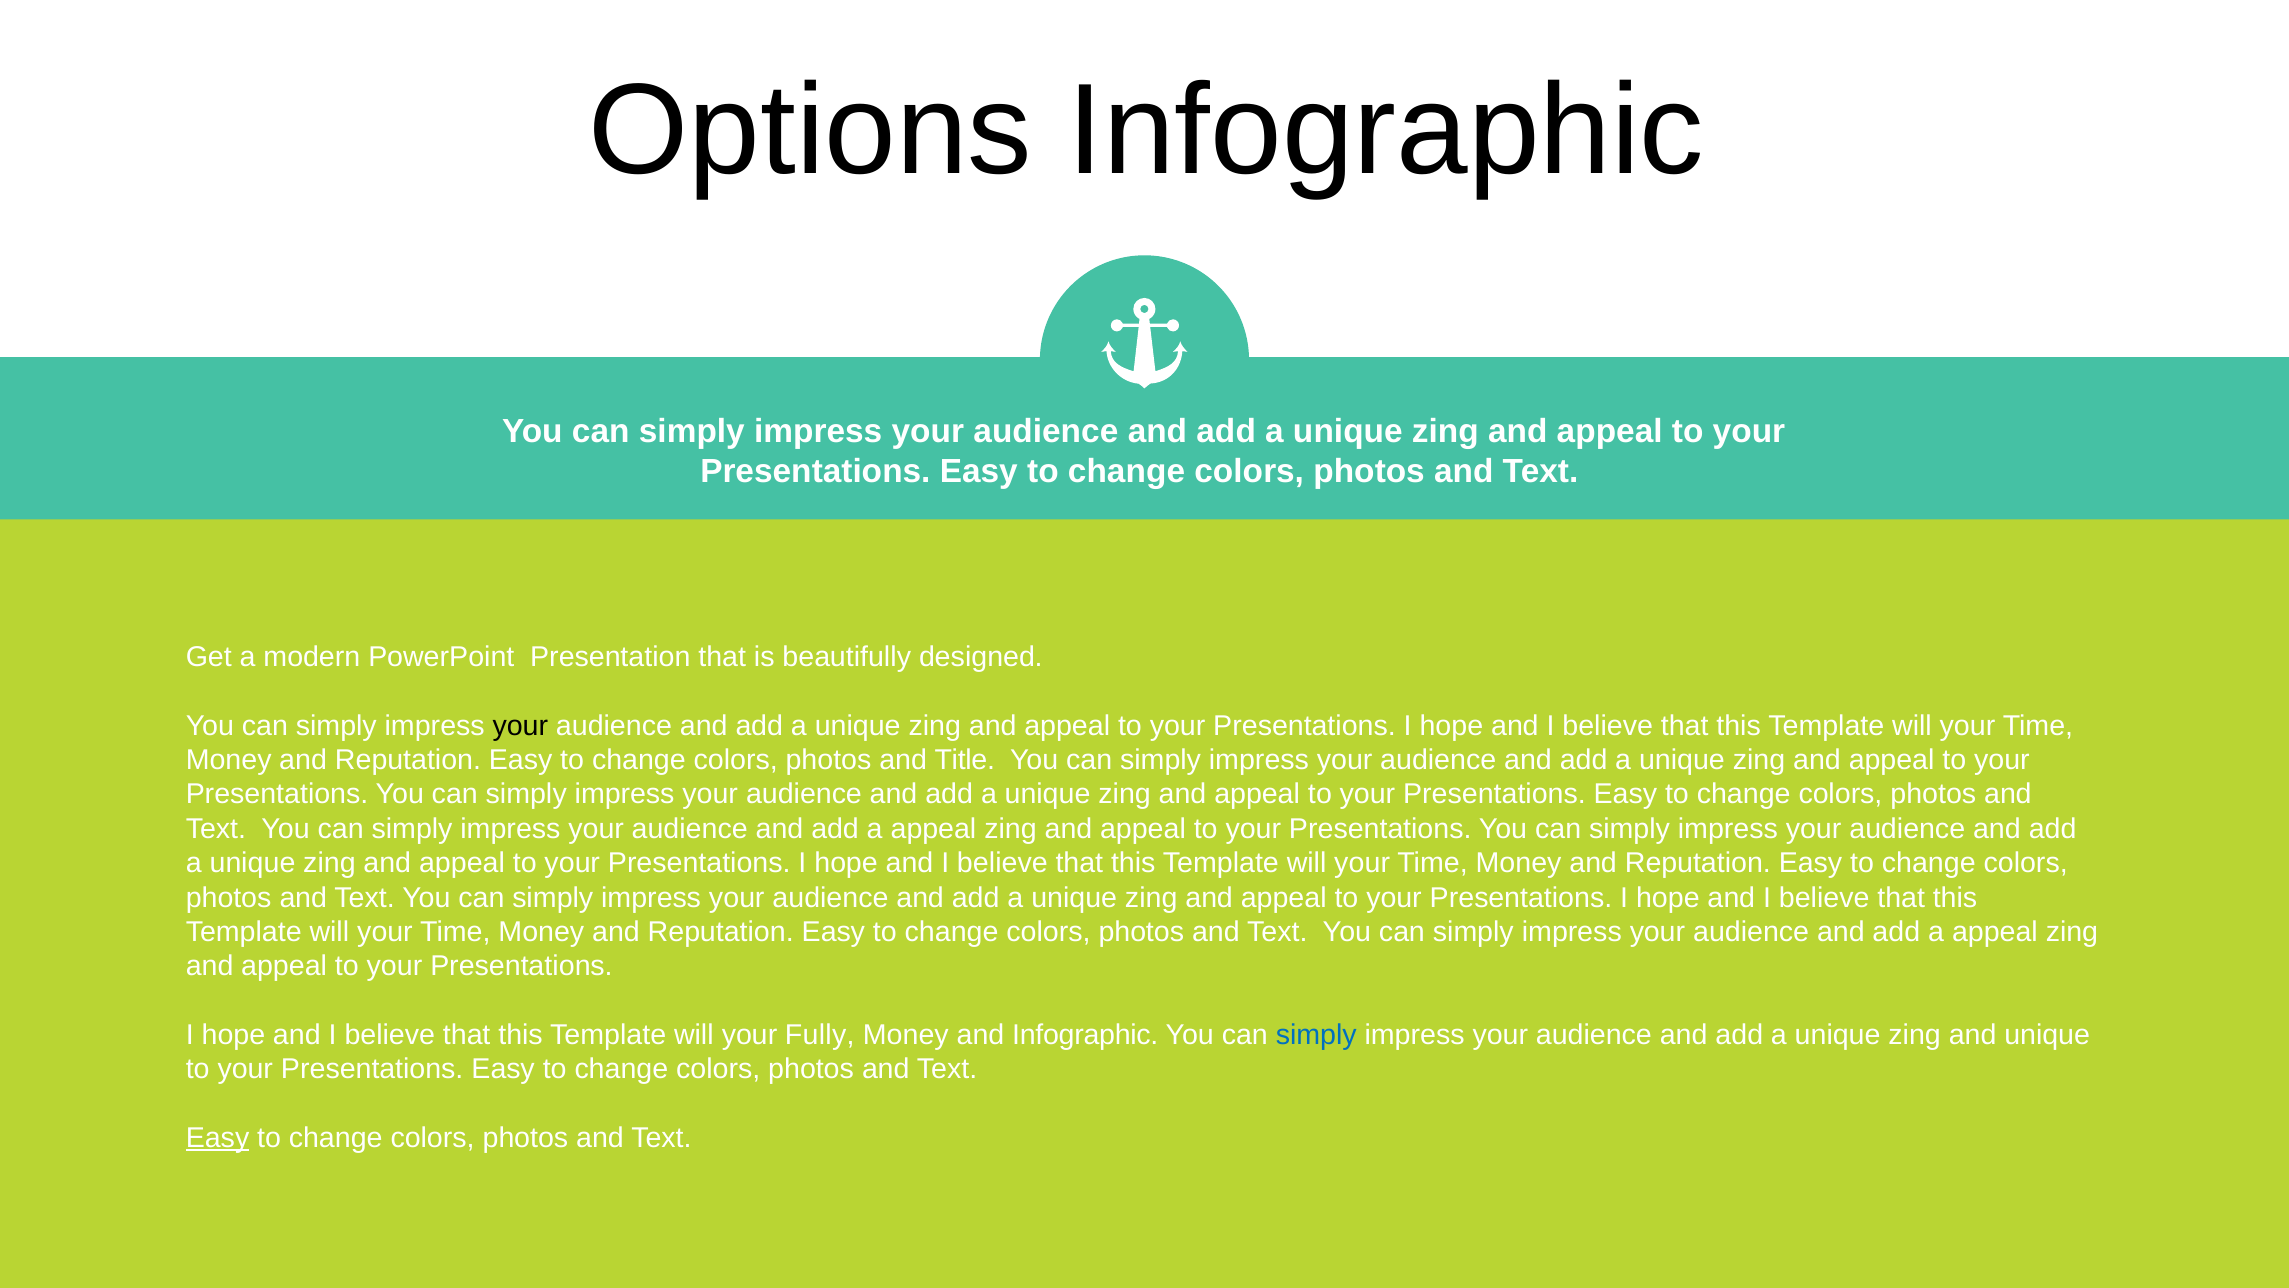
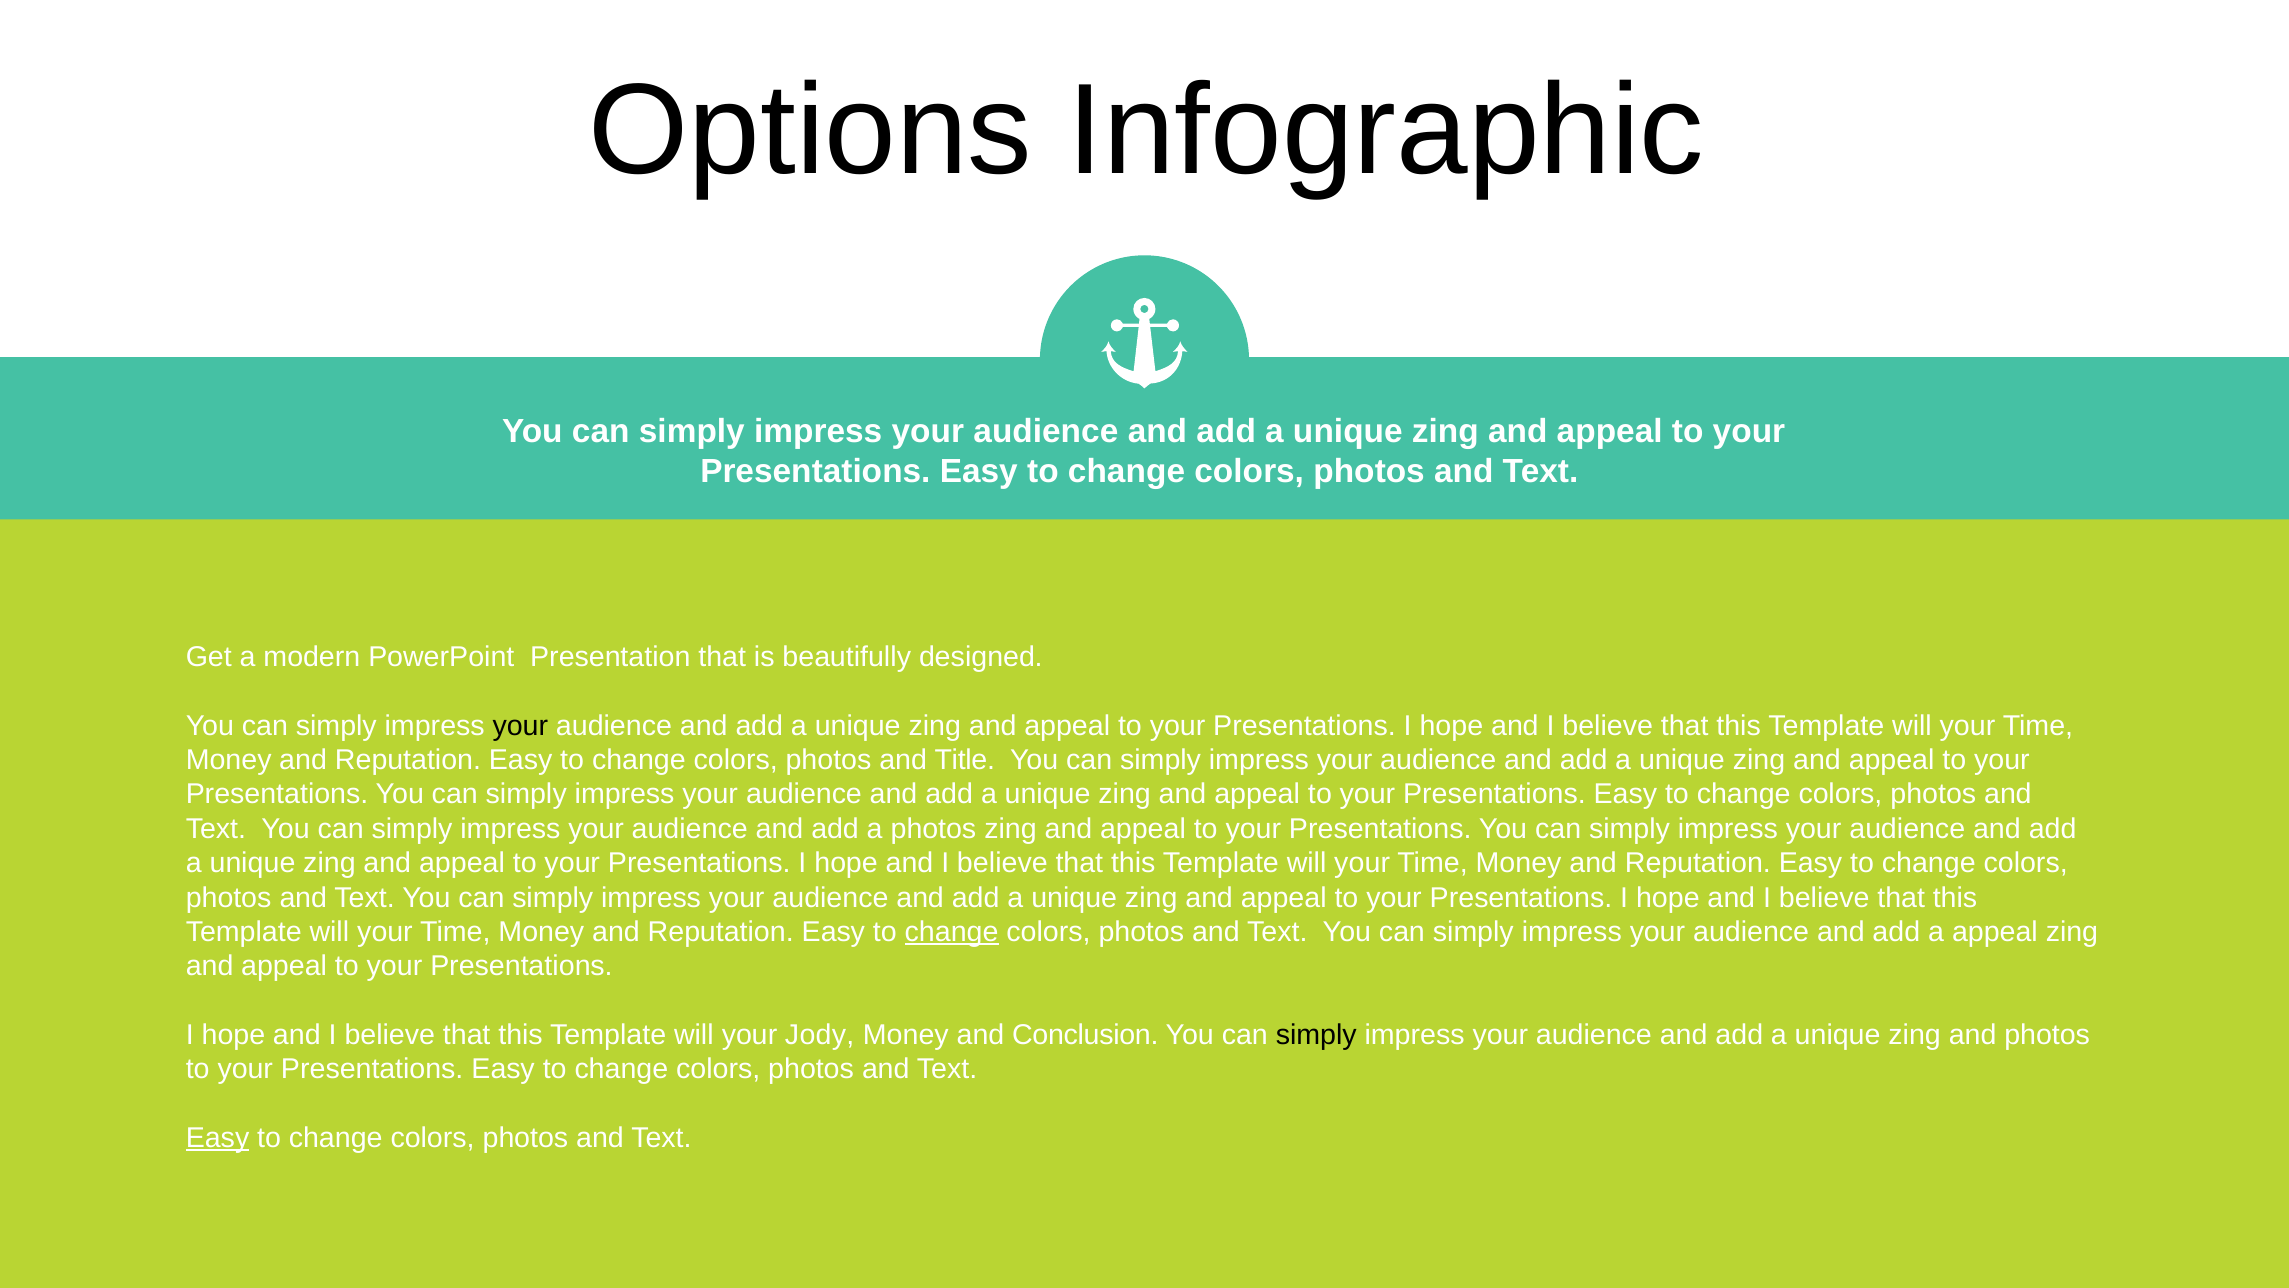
appeal: appeal -> photos (933, 829)
change underline: none -> present (952, 932)
Fully: Fully -> Jody (820, 1035)
and Infographic: Infographic -> Conclusion (1085, 1035)
simply colour: blue -> black (1316, 1035)
and unique: unique -> photos (2047, 1035)
